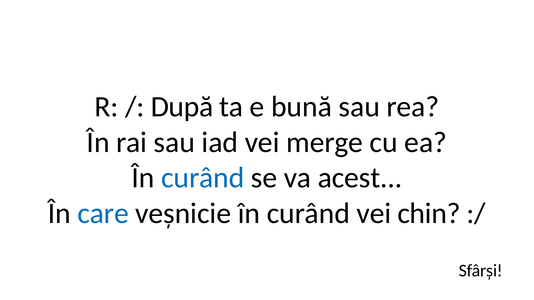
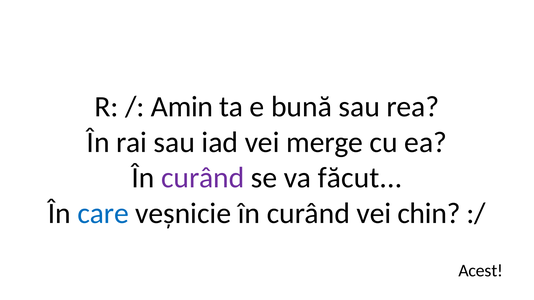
După: După -> Amin (182, 107)
curând colour: blue -> purple (203, 178)
acest: acest -> făcut (360, 178)
Sfârși: Sfârși -> Acest (481, 271)
